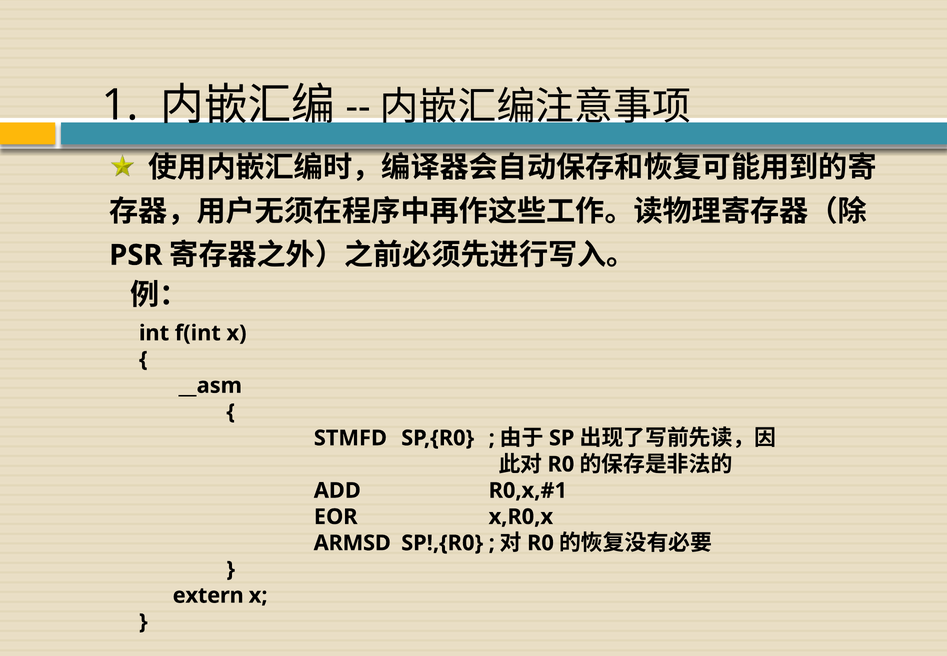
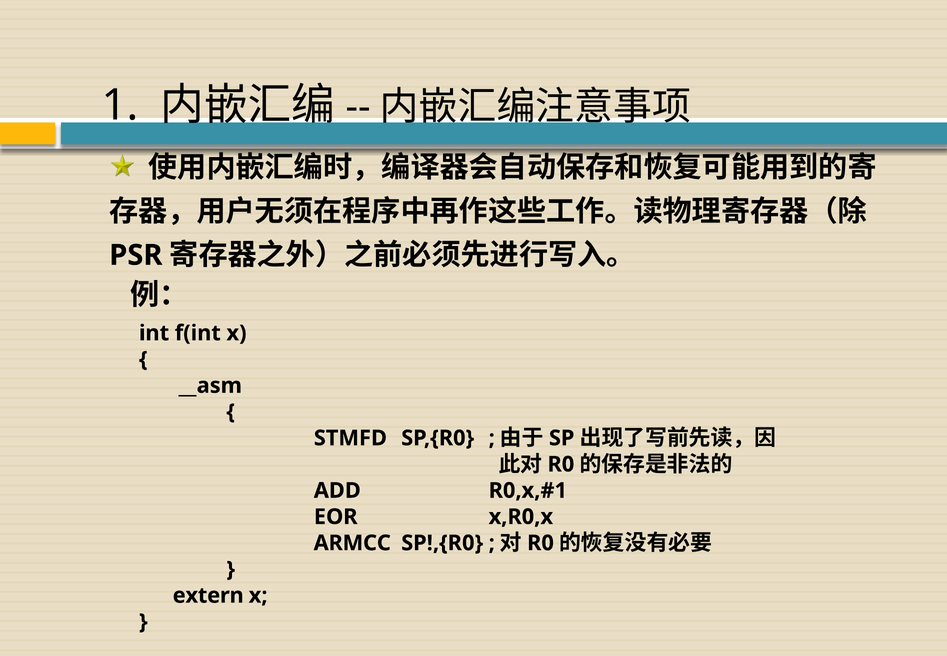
ARMSD: ARMSD -> ARMCC (352, 543)
